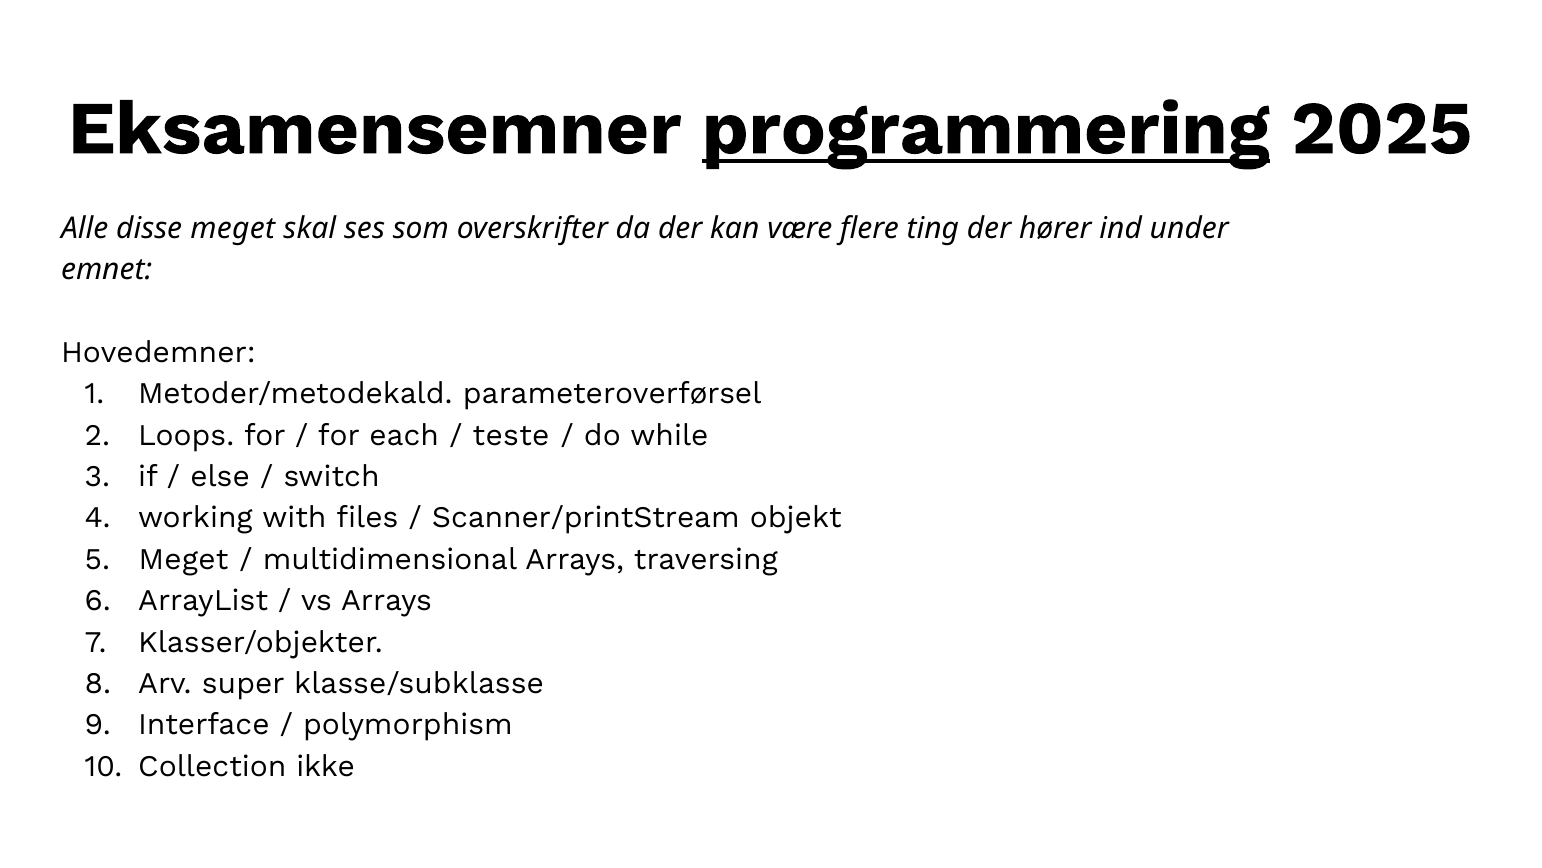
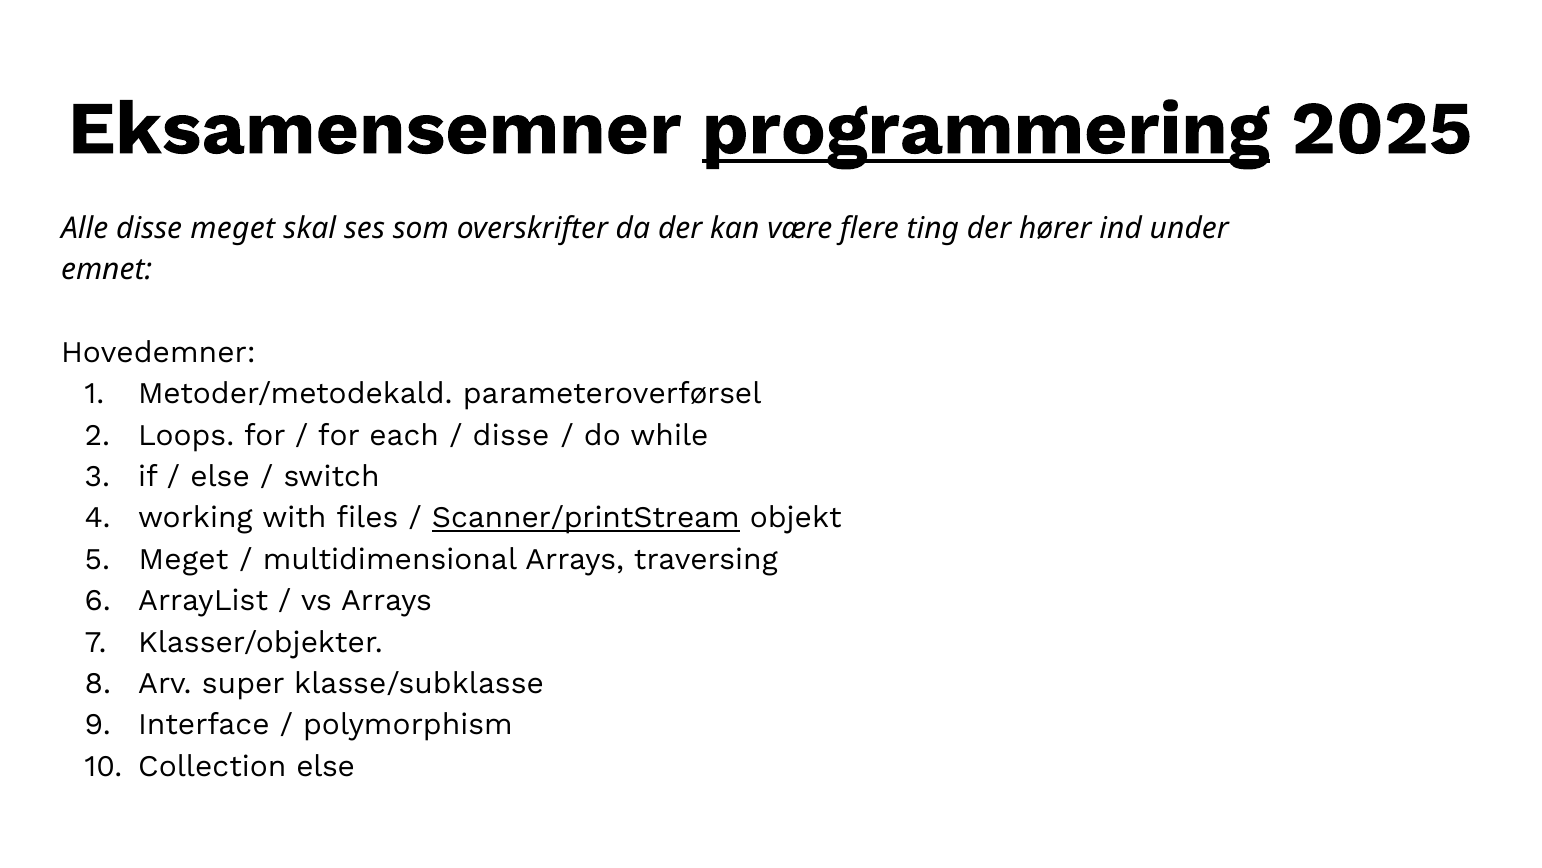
teste: teste -> disse (511, 435)
Scanner/printStream underline: none -> present (586, 518)
Collection ikke: ikke -> else (326, 766)
